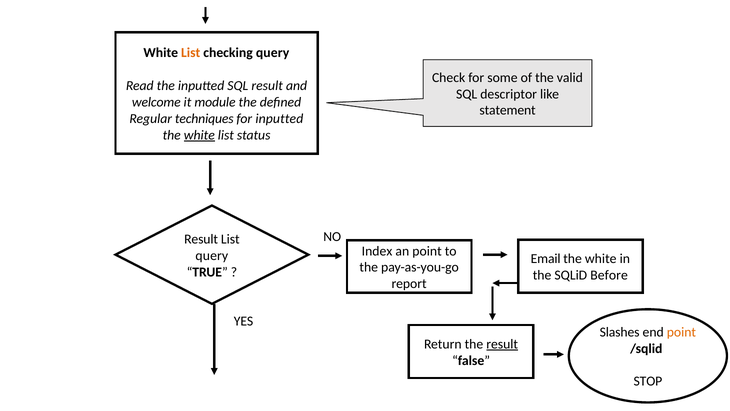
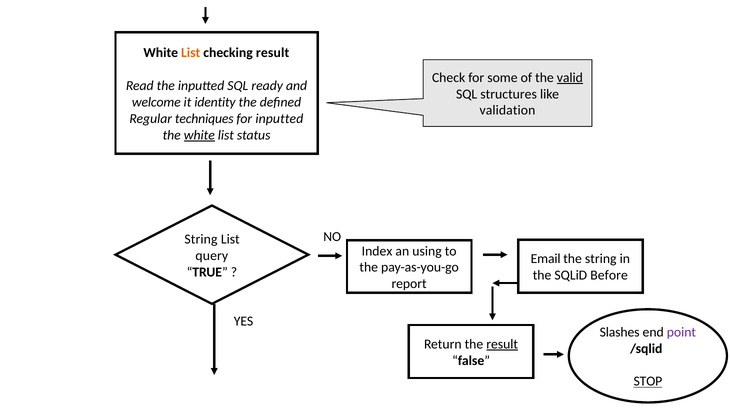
checking query: query -> result (273, 53)
valid underline: none -> present (570, 77)
SQL result: result -> ready (267, 86)
descriptor: descriptor -> structures (509, 94)
module: module -> identity (215, 102)
statement: statement -> validation (507, 110)
Result: Result -> String (201, 239)
an point: point -> using (427, 251)
white: white -> string (601, 259)
point colour: orange -> purple (681, 332)
STOP underline: none -> present (648, 381)
